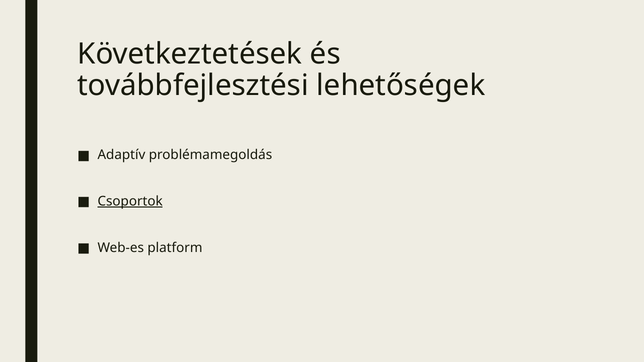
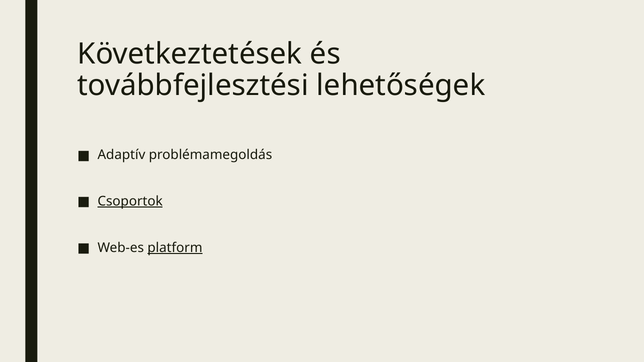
platform underline: none -> present (175, 248)
